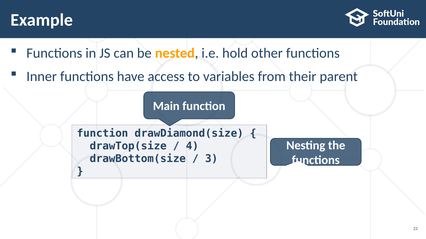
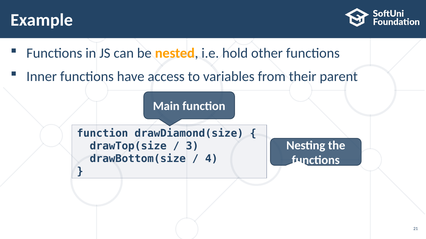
4: 4 -> 3 (192, 146)
3: 3 -> 4 (211, 159)
